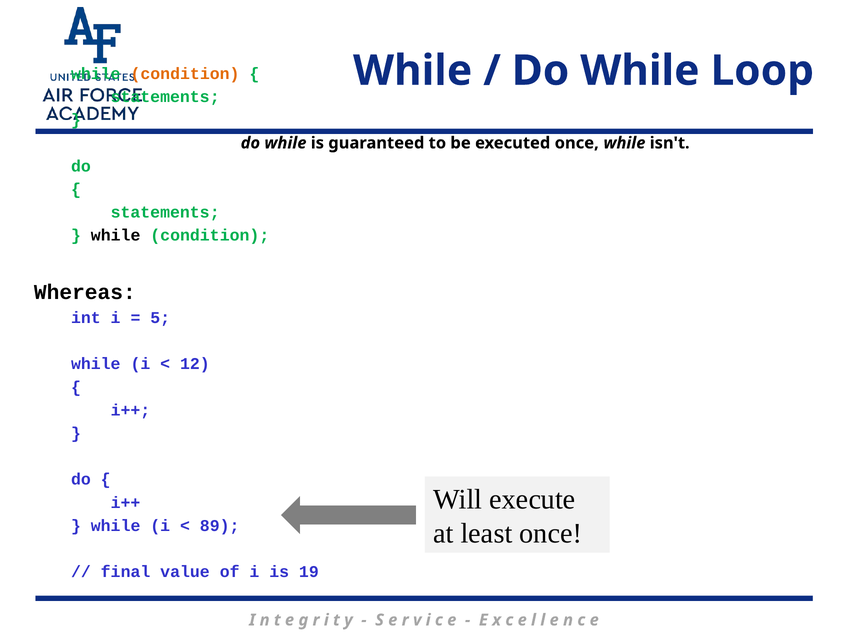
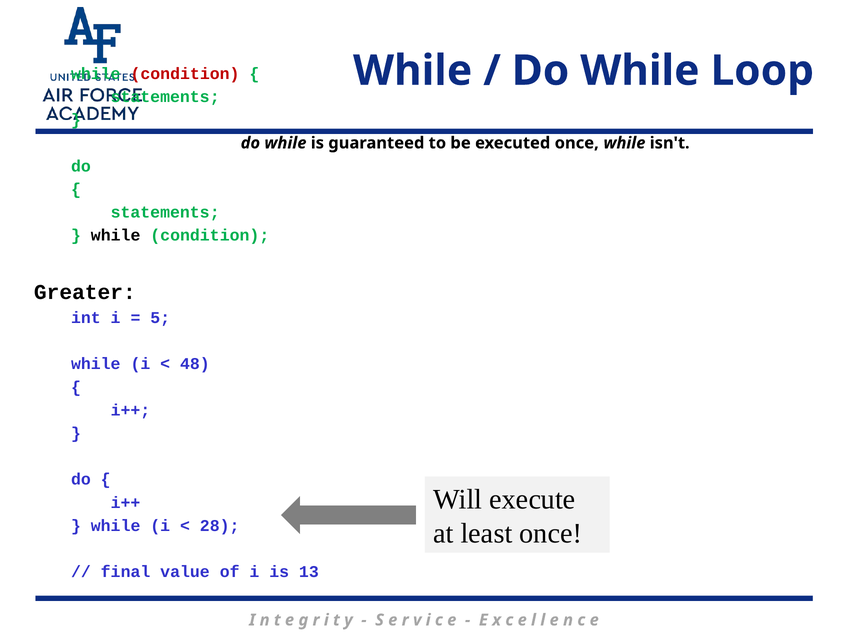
condition colour: orange -> red (185, 74)
Whereas: Whereas -> Greater (85, 292)
12: 12 -> 48 (195, 364)
89: 89 -> 28 (220, 526)
19: 19 -> 13 (309, 572)
